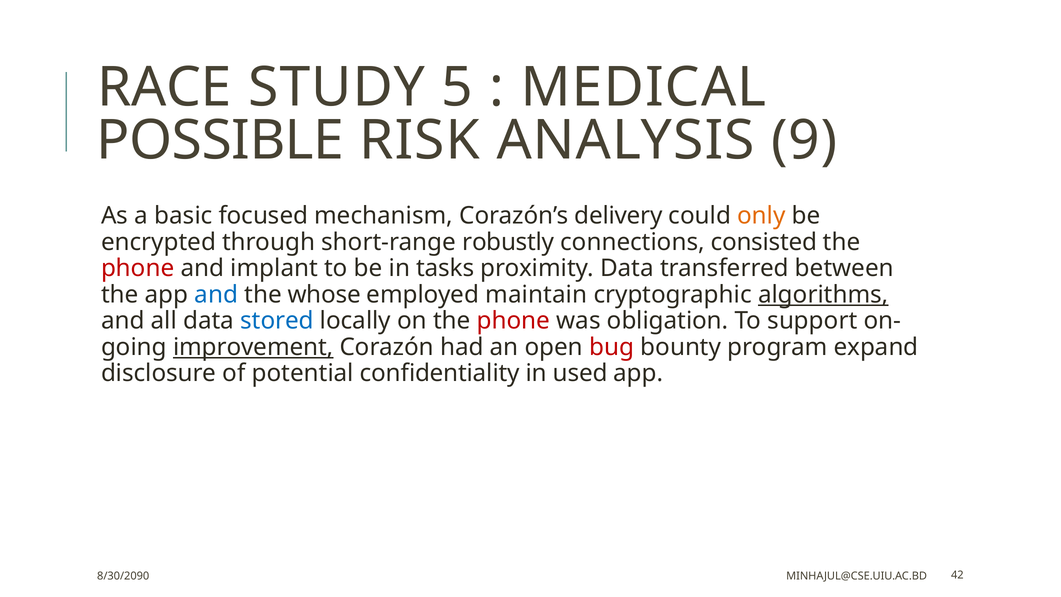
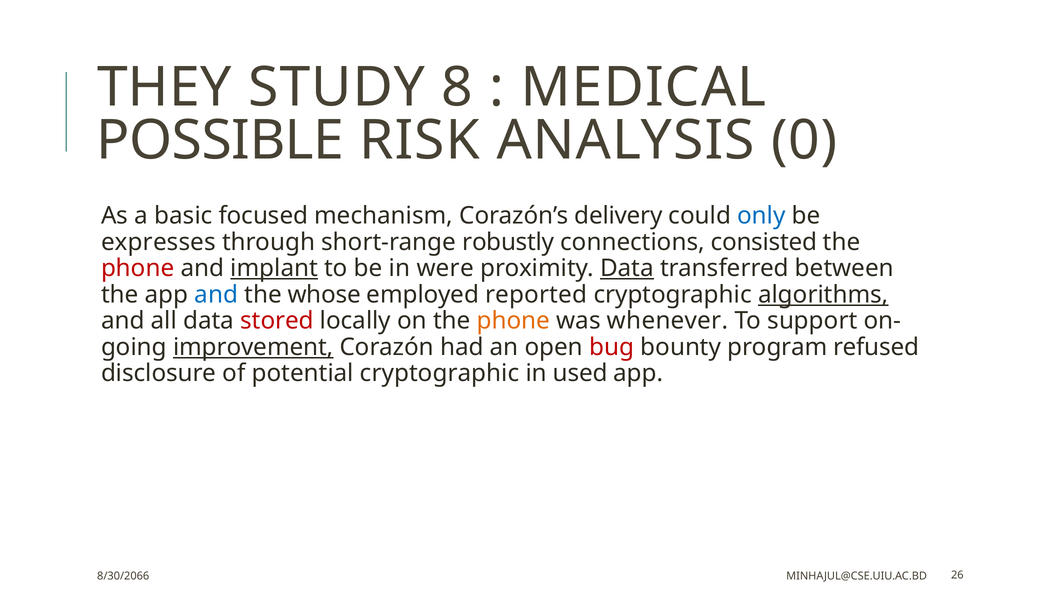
RACE: RACE -> THEY (164, 87)
5: 5 -> 8 (457, 87)
9: 9 -> 0 (804, 140)
only colour: orange -> blue (761, 216)
encrypted: encrypted -> expresses (158, 242)
implant underline: none -> present (274, 268)
tasks: tasks -> were (445, 268)
Data underline: none -> present (627, 268)
maintain: maintain -> reported (536, 295)
stored colour: blue -> red (277, 321)
phone colour: red -> orange (513, 321)
obligation: obligation -> whenever (668, 321)
expand: expand -> refused (876, 347)
potential confidentiality: confidentiality -> cryptographic (440, 373)
8/30/2090: 8/30/2090 -> 8/30/2066 (123, 576)
42: 42 -> 26 (957, 575)
